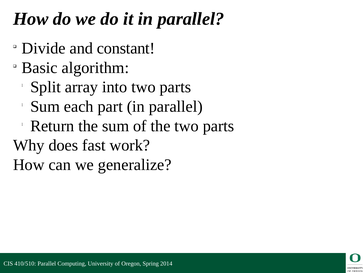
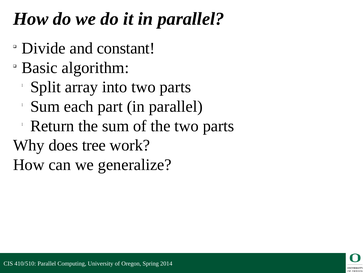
fast: fast -> tree (94, 145)
